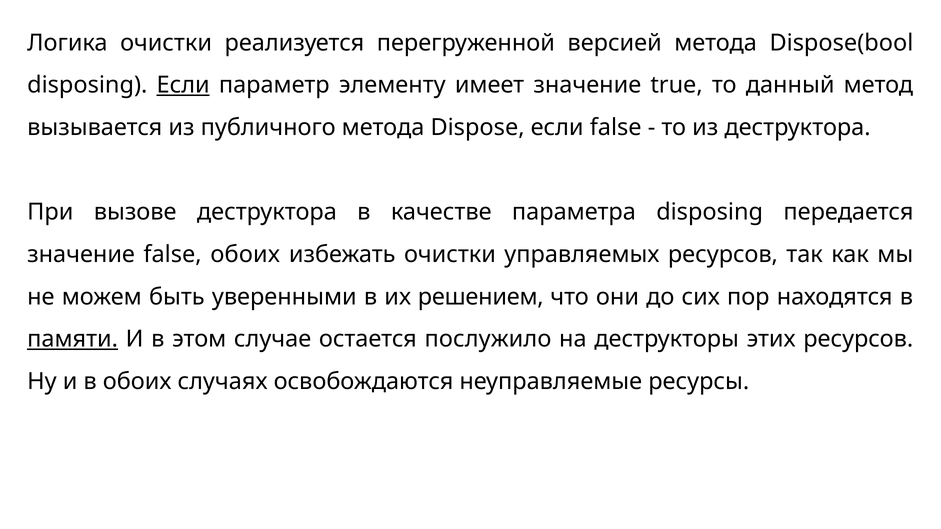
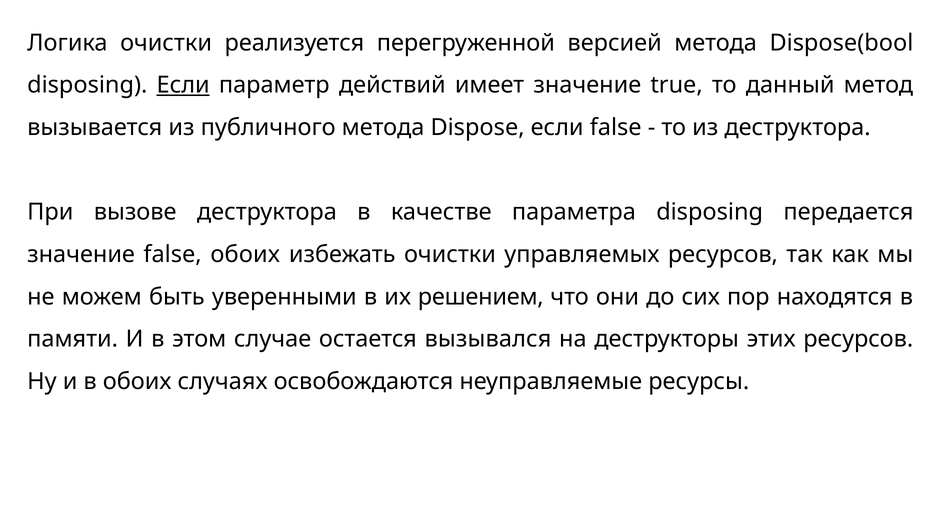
элементу: элементу -> действий (392, 85)
памяти underline: present -> none (73, 339)
послужило: послужило -> вызывался (488, 339)
